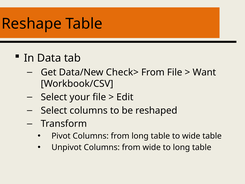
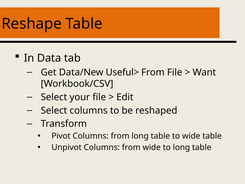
Check>: Check> -> Useful> (122, 72)
